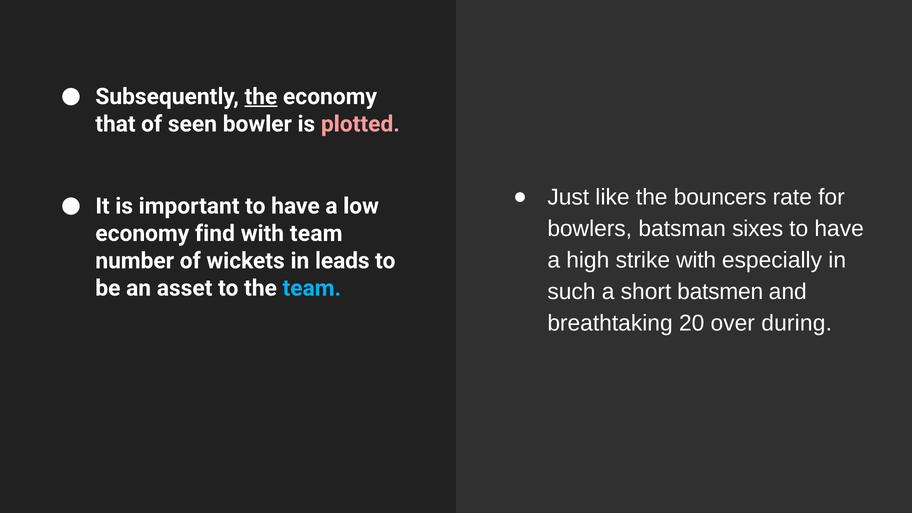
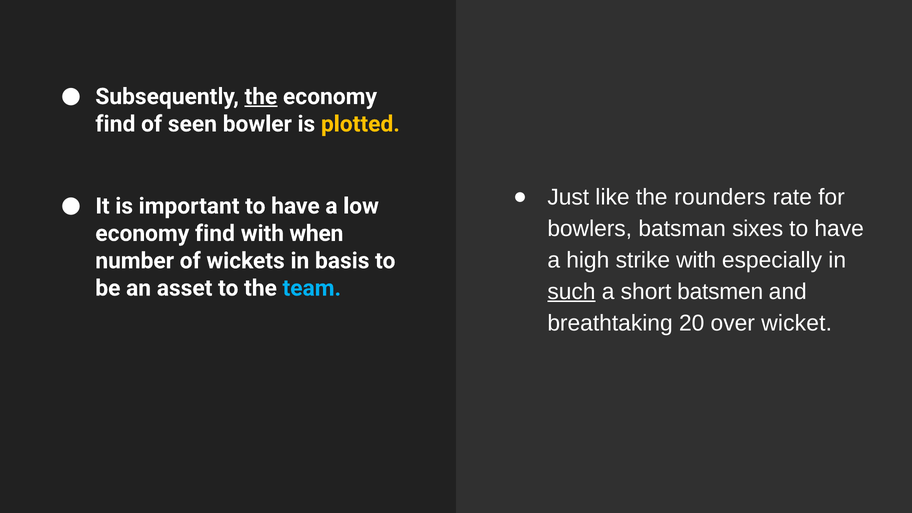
that: that -> find (115, 124)
plotted colour: pink -> yellow (360, 124)
bouncers: bouncers -> rounders (720, 197)
with team: team -> when (316, 233)
leads: leads -> basis (342, 261)
such underline: none -> present (571, 292)
during: during -> wicket (797, 323)
